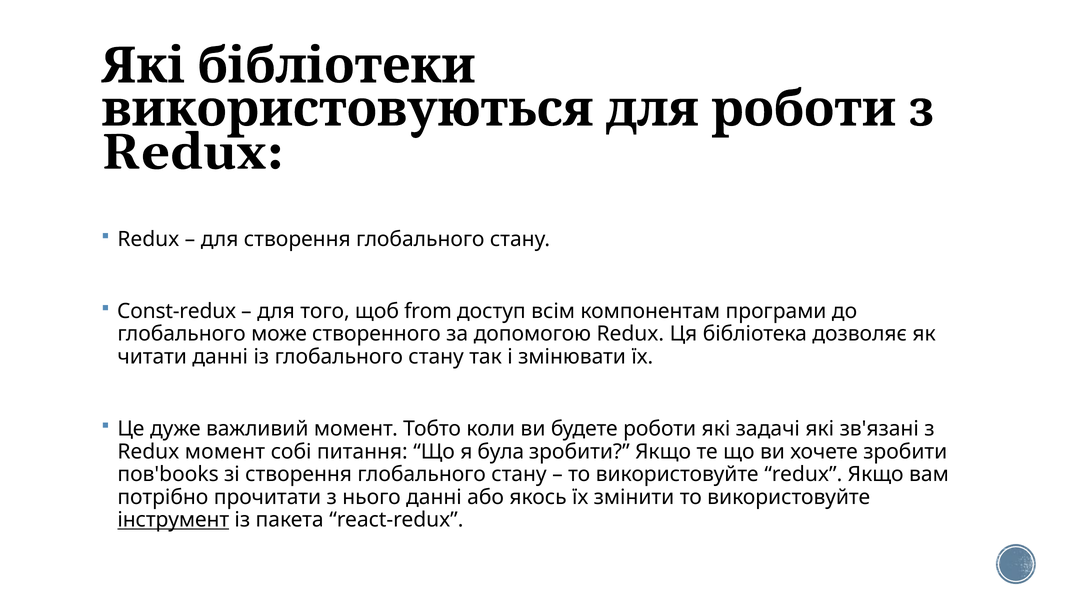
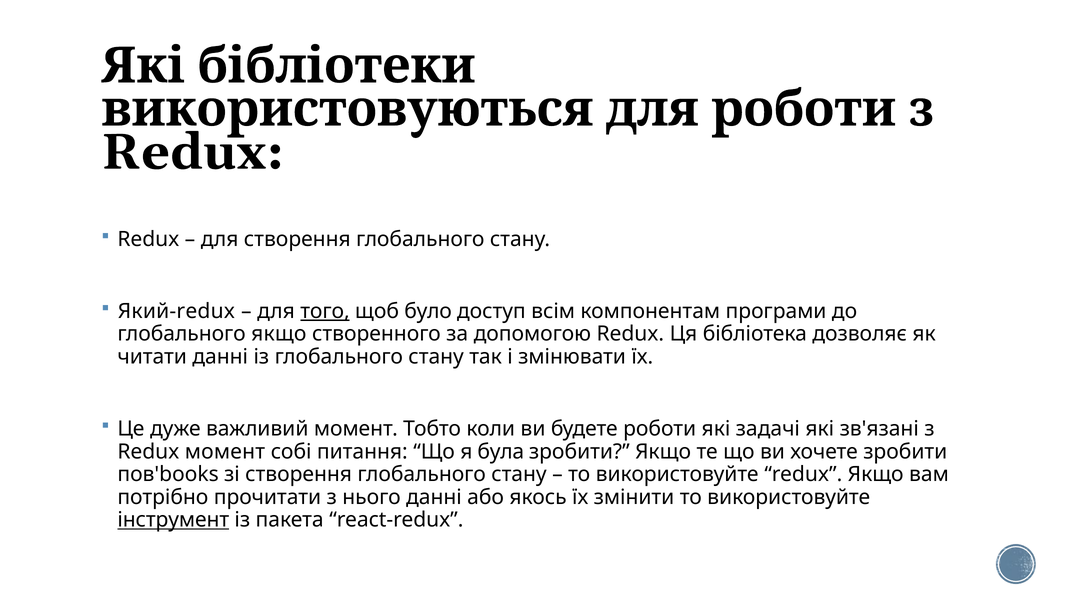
Const-redux: Const-redux -> Який-redux (176, 311)
того underline: none -> present (325, 311)
from: from -> було (428, 311)
глобального може: може -> якщо (279, 334)
